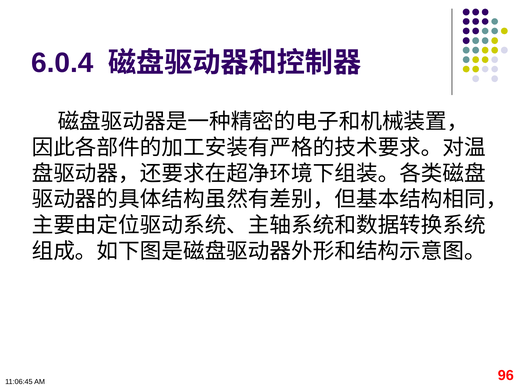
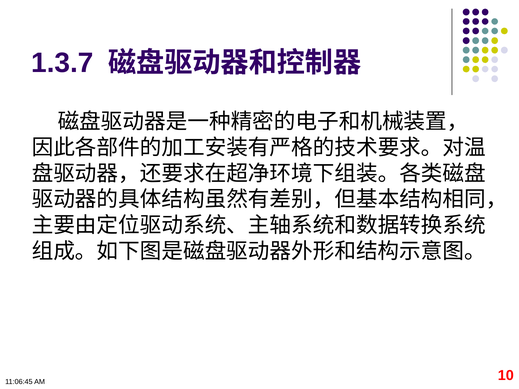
6.0.4: 6.0.4 -> 1.3.7 (62, 63)
96: 96 -> 10 (506, 376)
